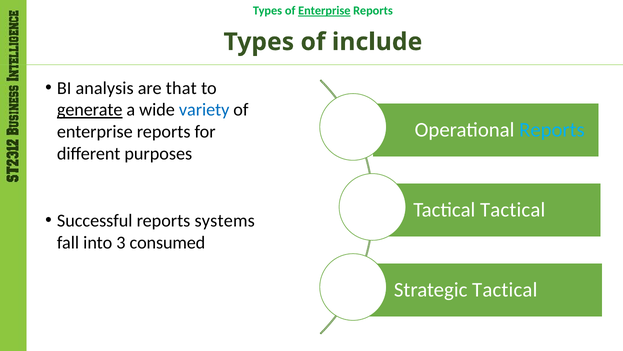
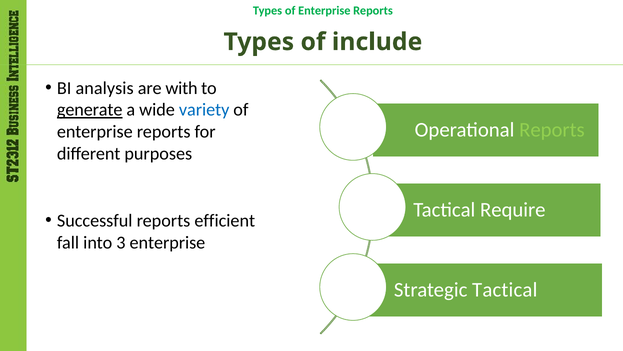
Enterprise underline: present -> none (324, 11)
that: that -> with (181, 88)
Reports colour: light blue -> light green (552, 130)
Tactical: Tactical -> Require (513, 210)
systems: systems -> efficient (225, 220)
3 consumed: consumed -> enterprise (167, 242)
